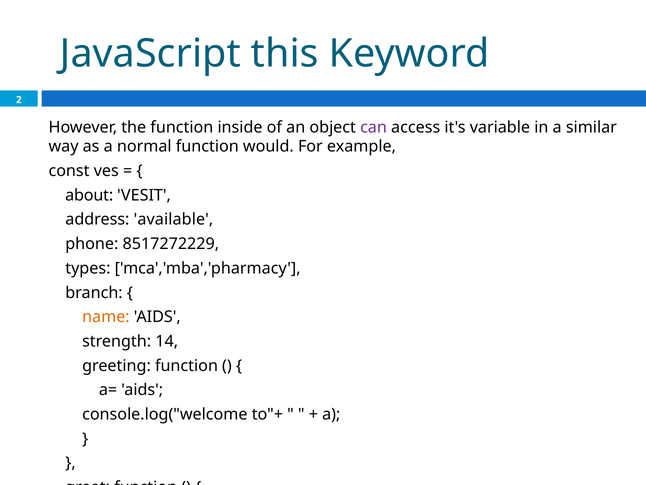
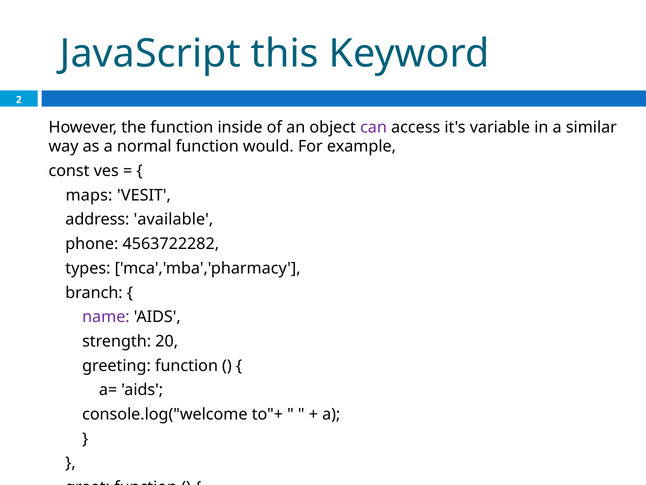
about: about -> maps (89, 195)
8517272229: 8517272229 -> 4563722282 (171, 244)
name colour: orange -> purple (106, 317)
14: 14 -> 20 (167, 341)
